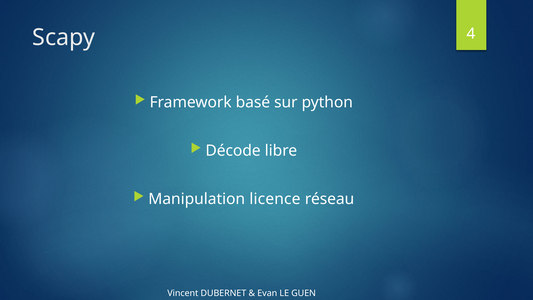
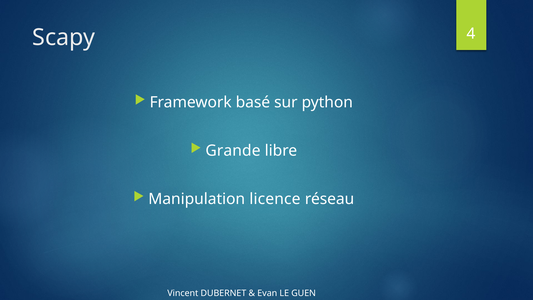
Décode: Décode -> Grande (233, 150)
